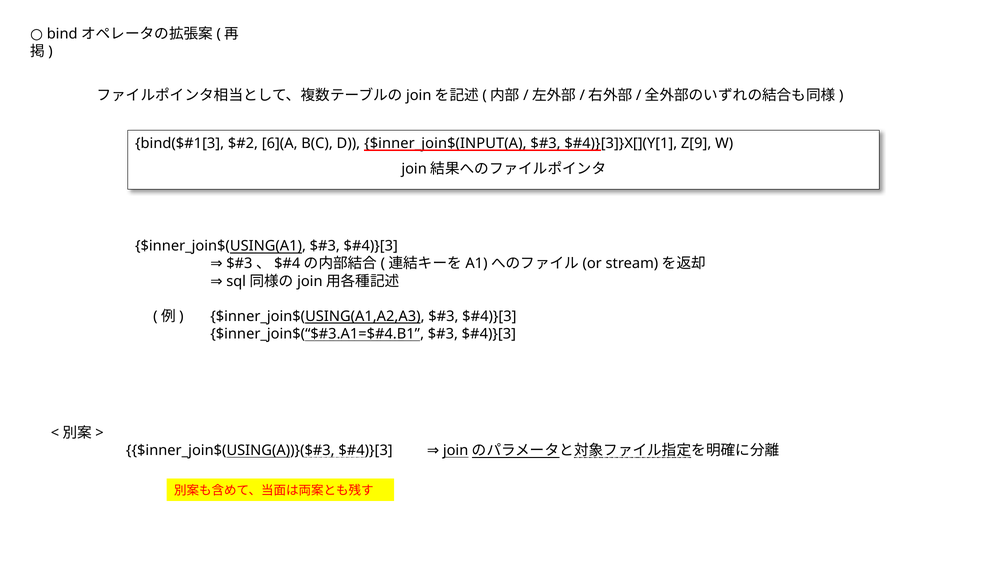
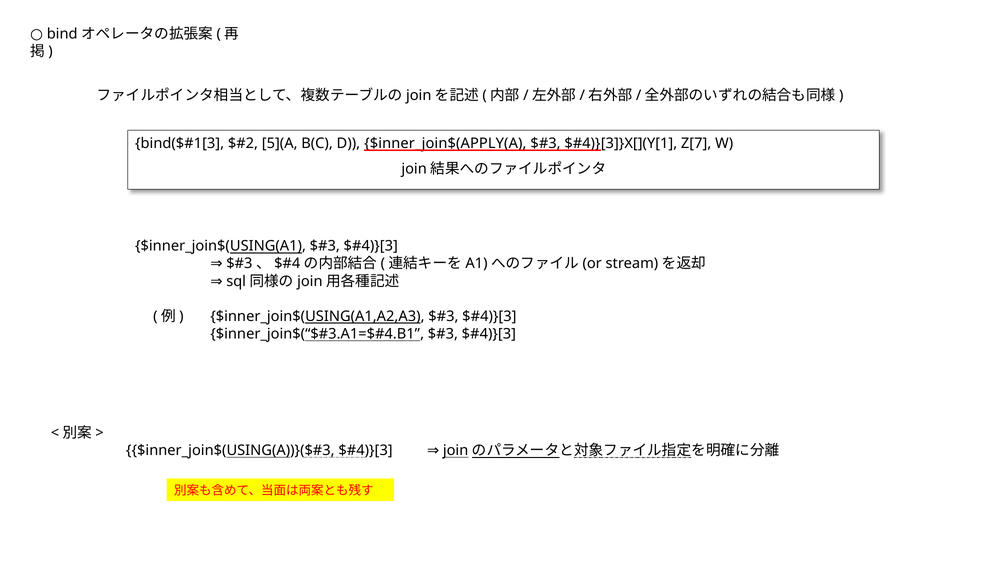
6](A: 6](A -> 5](A (280, 144)
$inner_join$(INPUT(A: $inner_join$(INPUT(A -> $inner_join$(APPLY(A (445, 144)
Z[9: Z[9 -> Z[7 (696, 144)
